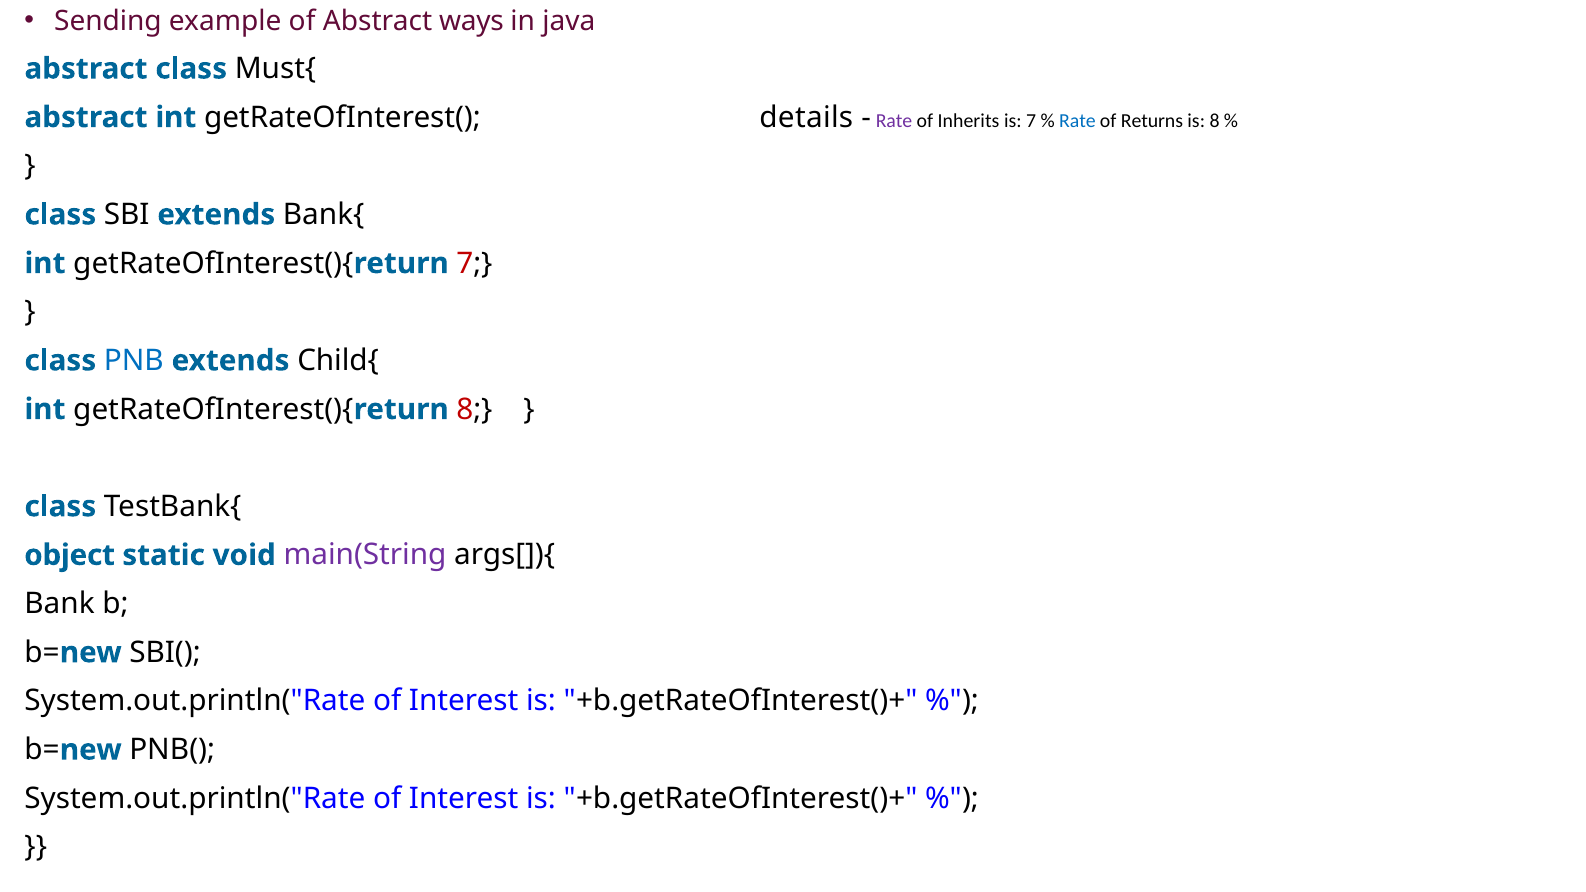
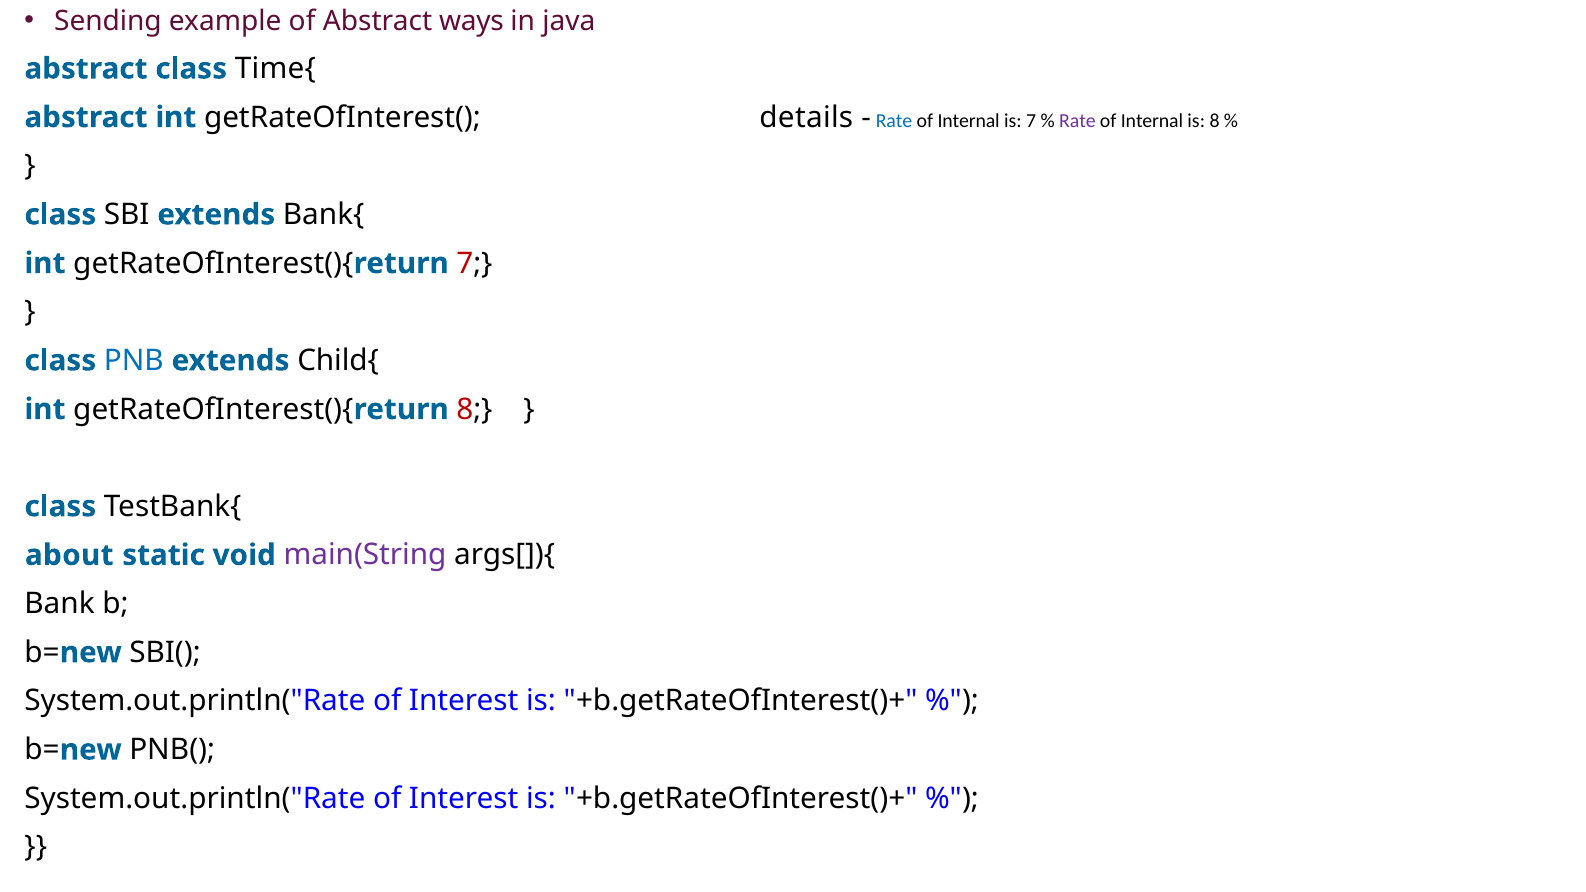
Must{: Must{ -> Time{ (275, 69)
Rate colour: purple -> blue (894, 121)
Inherits: Inherits -> Internal (969, 121)
Rate colour: blue -> purple (1077, 121)
Returns: Returns -> Internal (1152, 121)
object: object -> about (69, 555)
